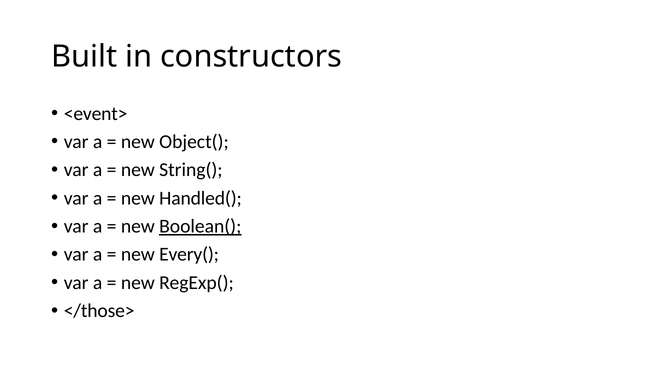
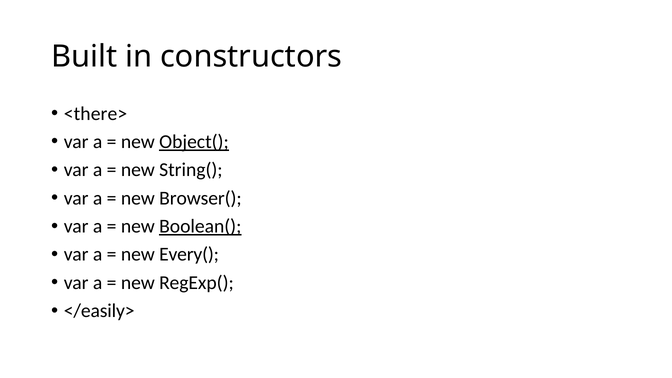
<event>: <event> -> <there> (95, 114)
Object( underline: none -> present (194, 142)
Handled(: Handled( -> Browser( (200, 198)
</those>: </those> -> </easily> (99, 311)
